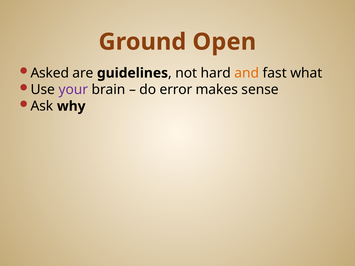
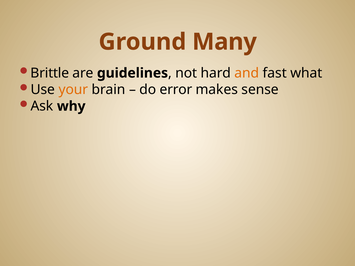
Open: Open -> Many (225, 42)
Asked: Asked -> Brittle (50, 73)
your colour: purple -> orange (73, 90)
